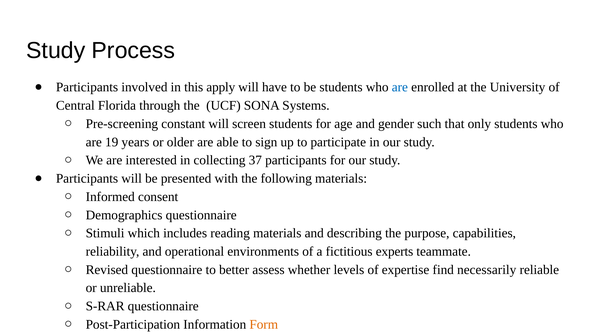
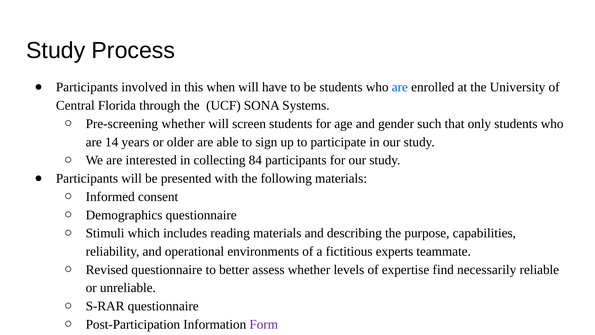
apply: apply -> when (221, 87)
Pre-screening constant: constant -> whether (183, 124)
19: 19 -> 14 (112, 142)
37: 37 -> 84 (255, 160)
Form colour: orange -> purple (264, 324)
